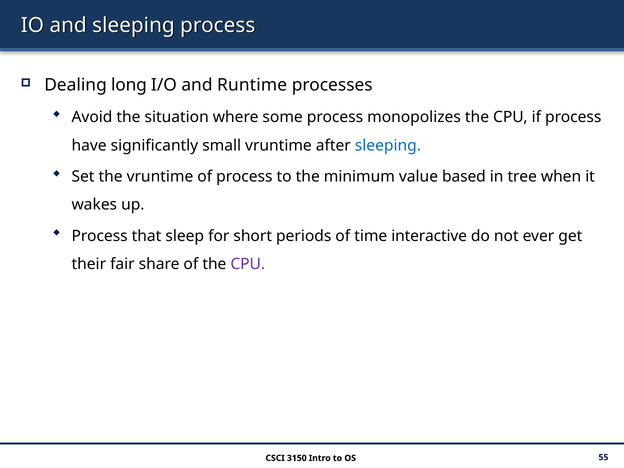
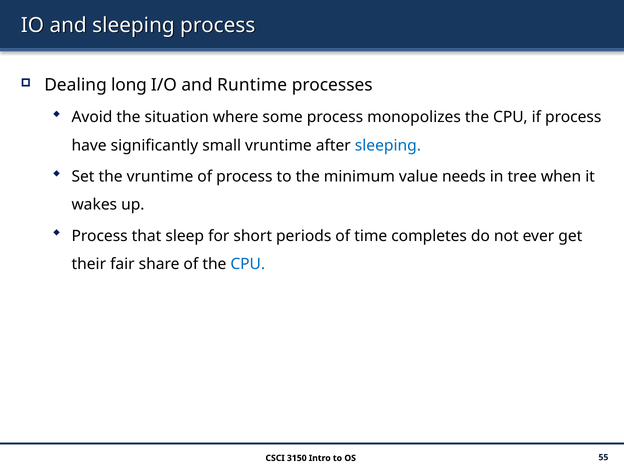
based: based -> needs (464, 177)
interactive: interactive -> completes (429, 236)
CPU colour: purple -> blue (248, 264)
